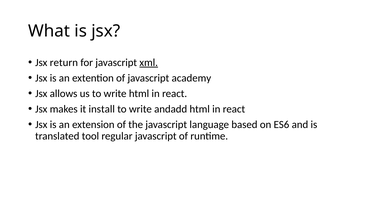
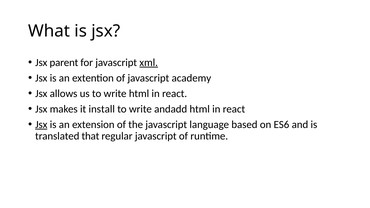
return: return -> parent (64, 63)
Jsx underline: none -> present (41, 125)
tool: tool -> that (90, 136)
